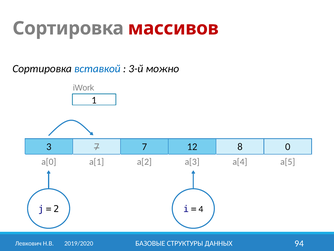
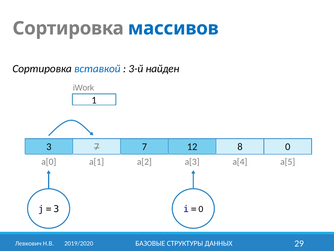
массивов colour: red -> blue (173, 28)
можно: можно -> найден (162, 69)
2: 2 -> 3 (56, 209)
4: 4 -> 0 (201, 209)
94: 94 -> 29 (299, 243)
